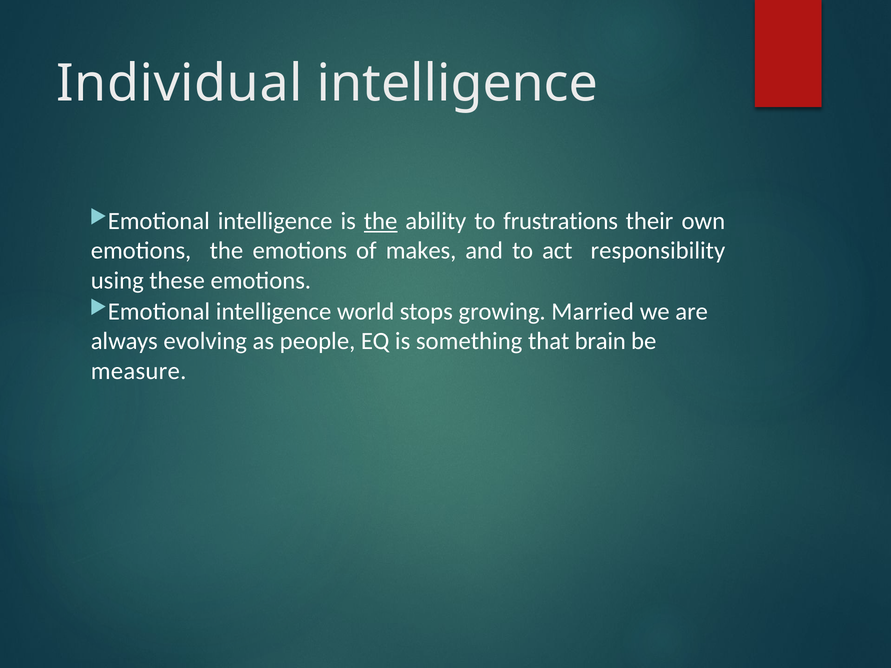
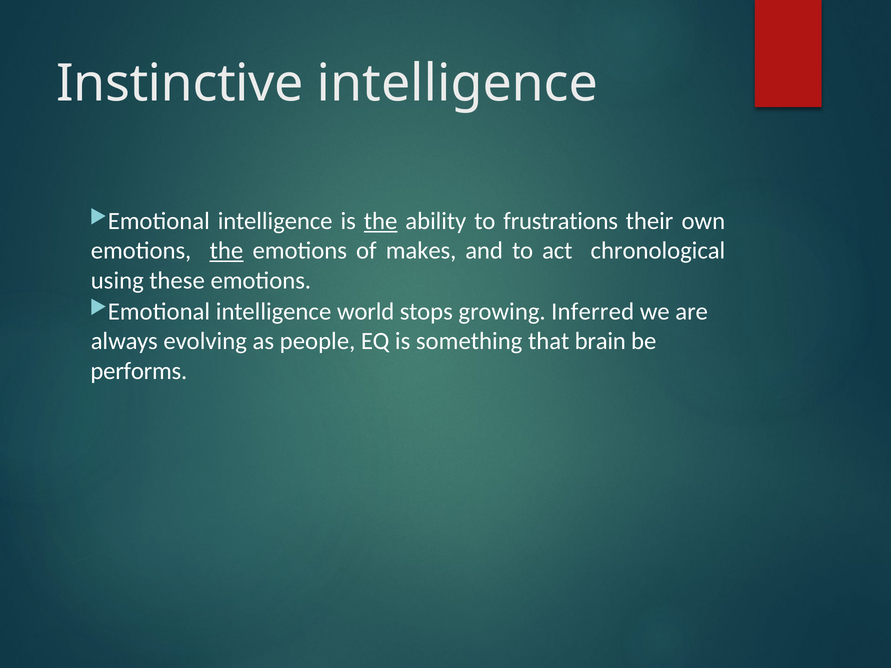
Individual: Individual -> Instinctive (180, 83)
the underline: none -> present (226, 251)
responsibility: responsibility -> chronological (658, 251)
Married: Married -> Inferred (593, 312)
measure: measure -> performs (139, 371)
